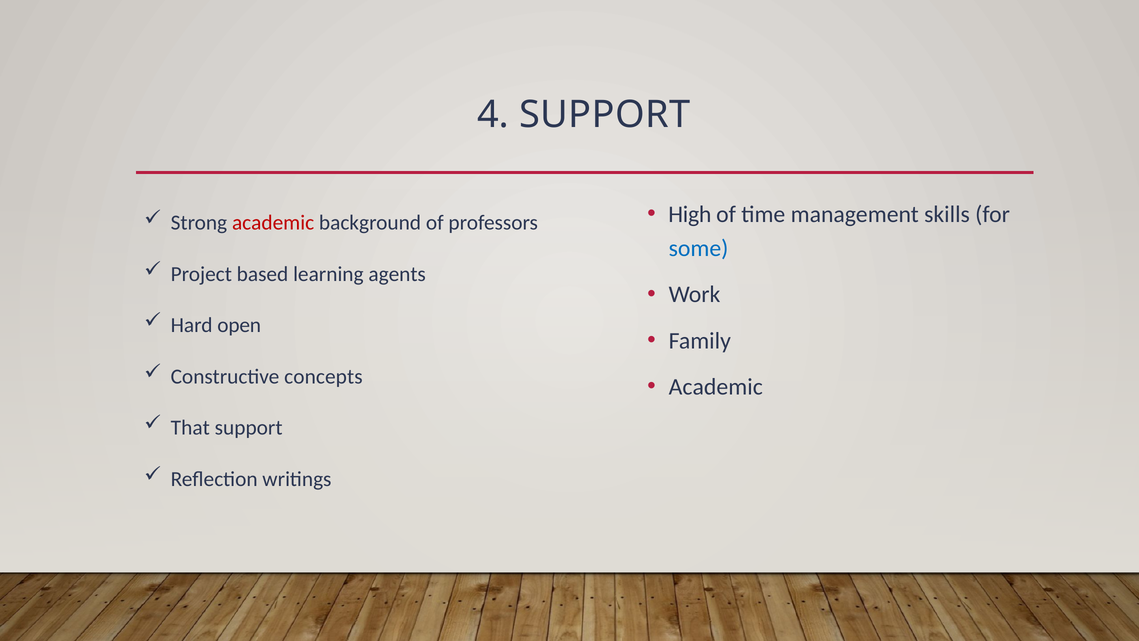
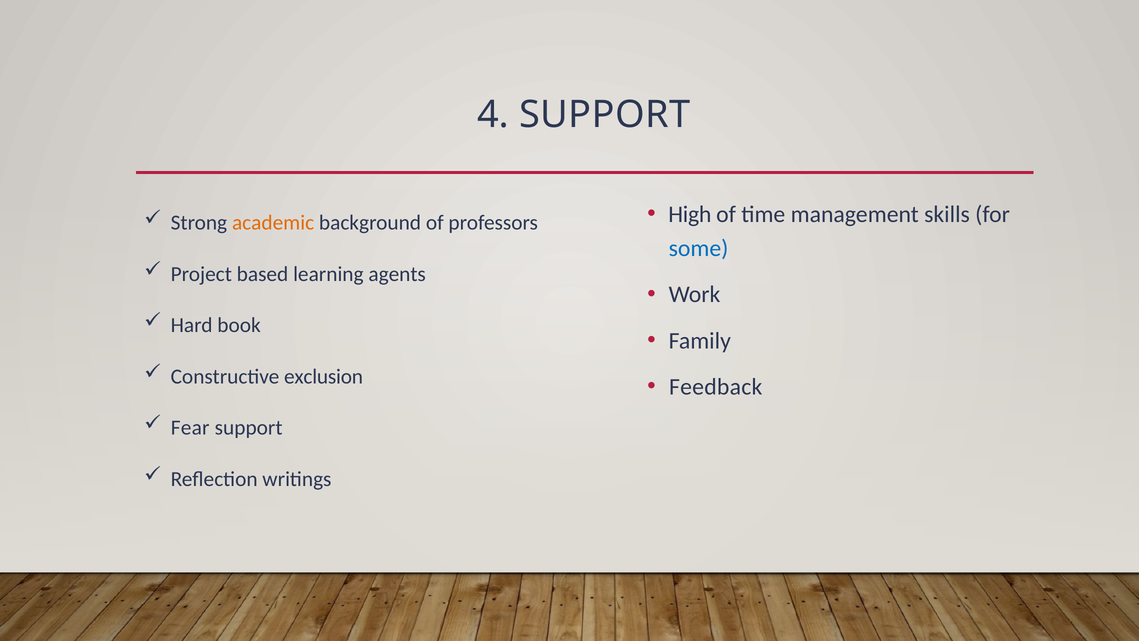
academic colour: red -> orange (273, 223)
open: open -> book (239, 325)
concepts: concepts -> exclusion (324, 376)
Academic: Academic -> Feedback (716, 387)
That: That -> Fear (190, 428)
